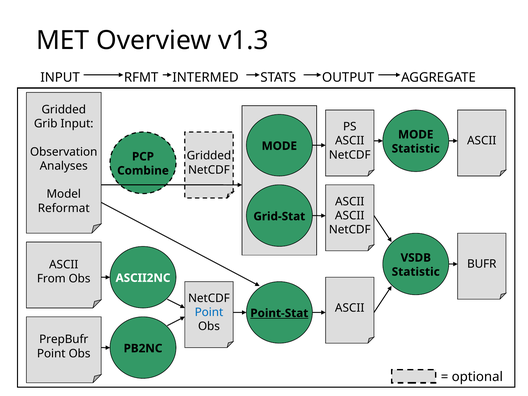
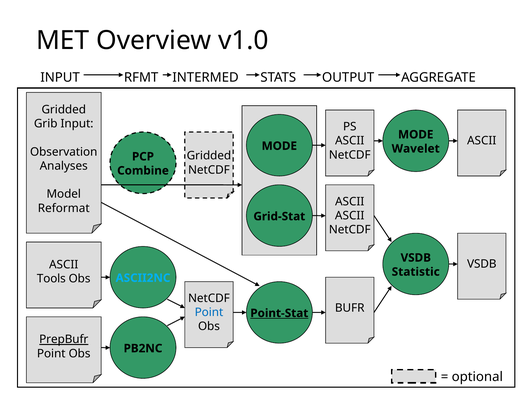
v1.3: v1.3 -> v1.0 (243, 40)
Statistic: Statistic -> Wavelet (416, 149)
BUFR: BUFR -> VSDB (482, 264)
From: From -> Tools (51, 279)
ASCII2NC colour: white -> light blue (143, 278)
ASCII: ASCII -> BUFR (350, 308)
PrepBufr underline: none -> present (64, 339)
